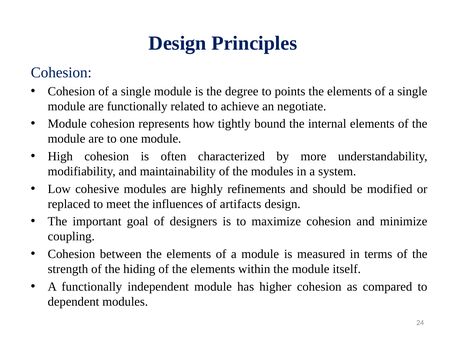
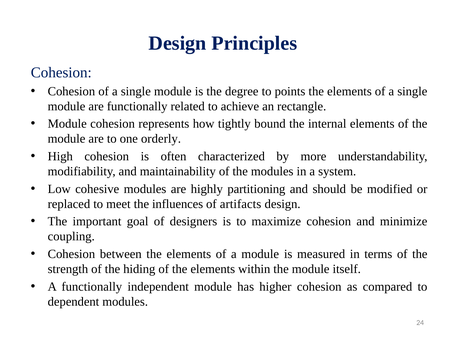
negotiate: negotiate -> rectangle (302, 106)
one module: module -> orderly (161, 139)
refinements: refinements -> partitioning (256, 189)
